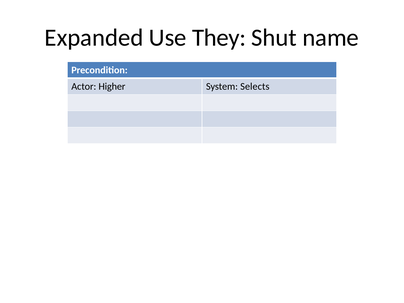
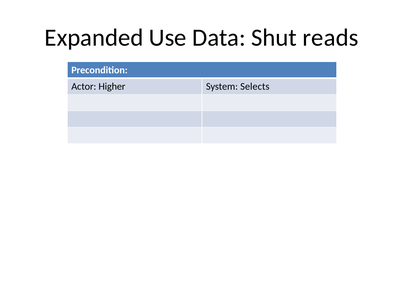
They: They -> Data (219, 38)
name: name -> reads (330, 38)
